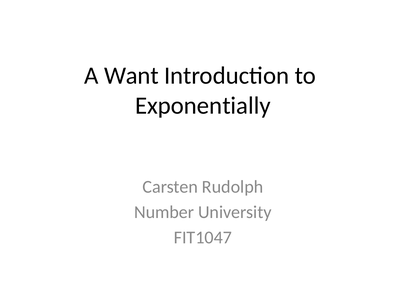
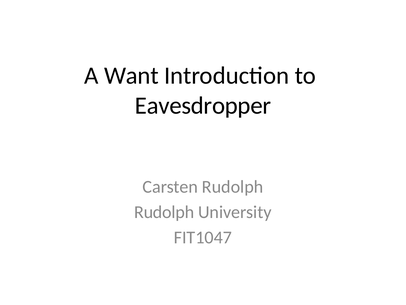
Exponentially: Exponentially -> Eavesdropper (203, 105)
Number: Number -> Rudolph (164, 212)
